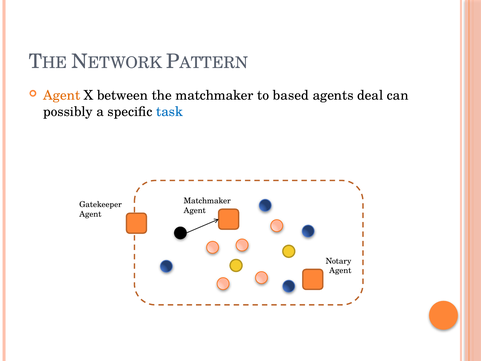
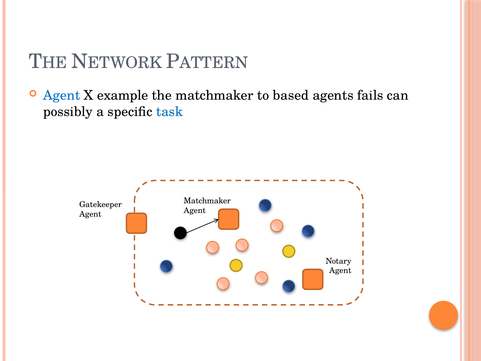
Agent colour: orange -> blue (62, 95)
between: between -> example (123, 95)
deal: deal -> fails (370, 95)
